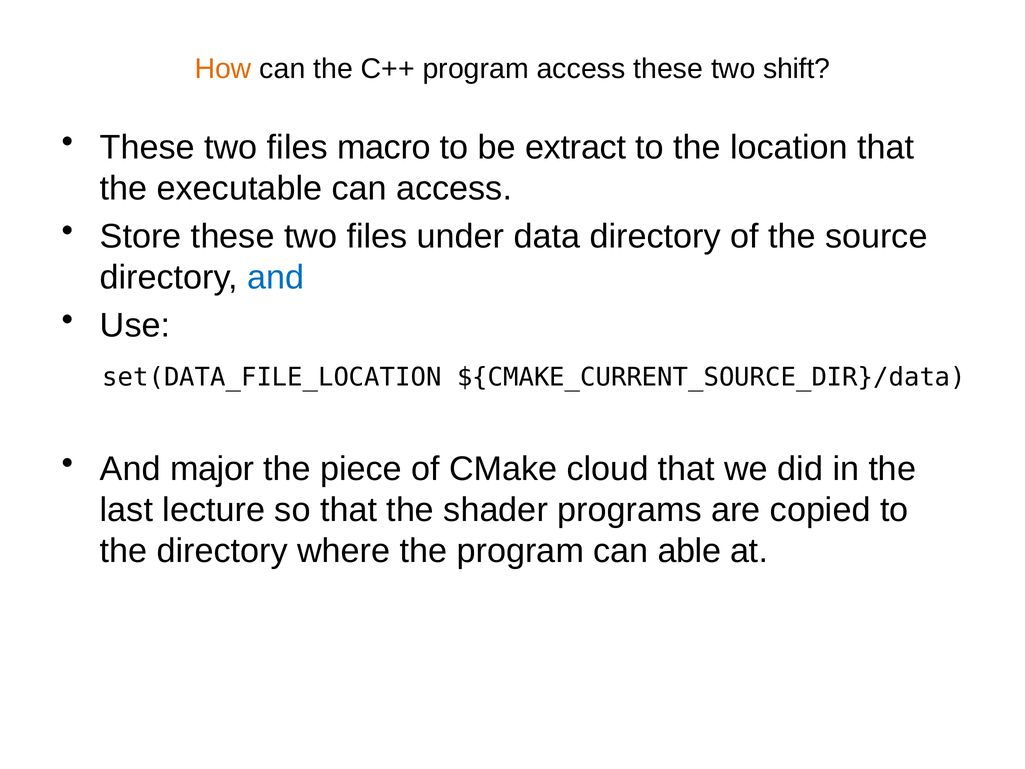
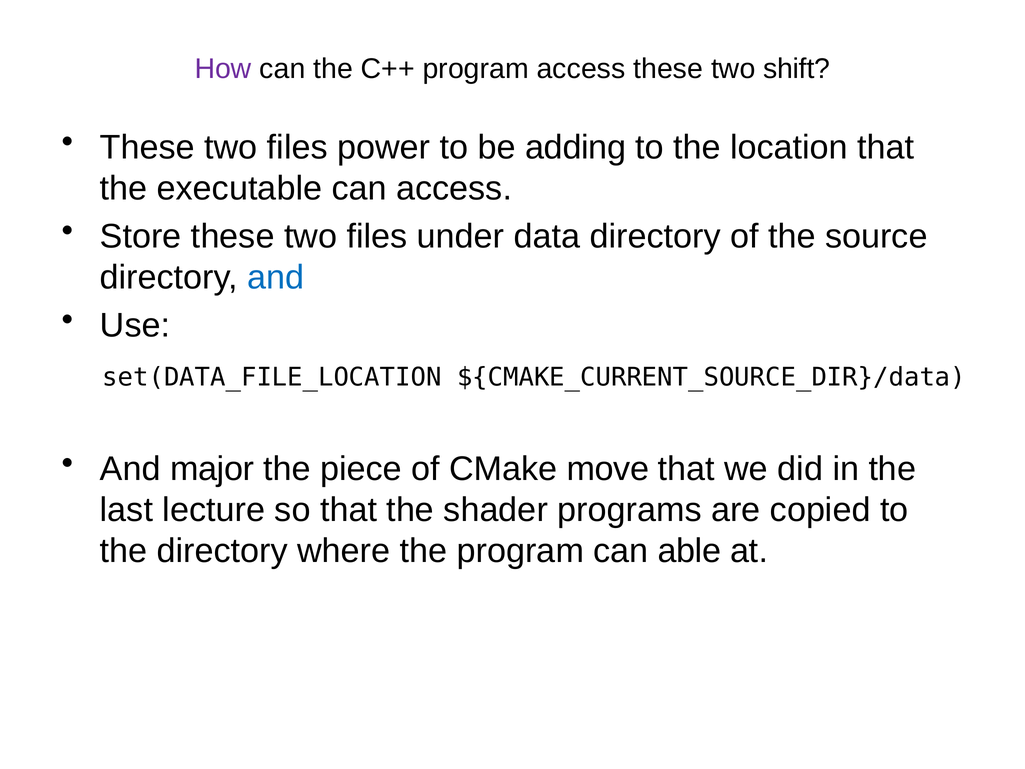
How colour: orange -> purple (223, 69)
macro: macro -> power (384, 148)
extract: extract -> adding (576, 148)
cloud: cloud -> move (608, 469)
